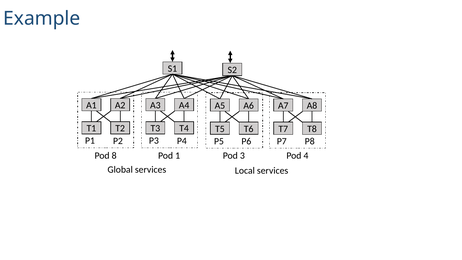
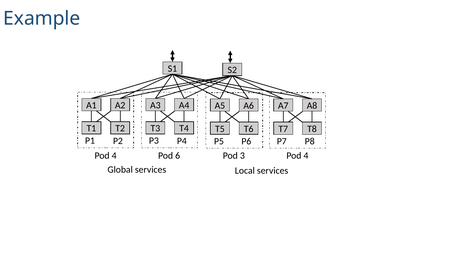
8: 8 -> 4 (114, 156)
1: 1 -> 6 (178, 156)
